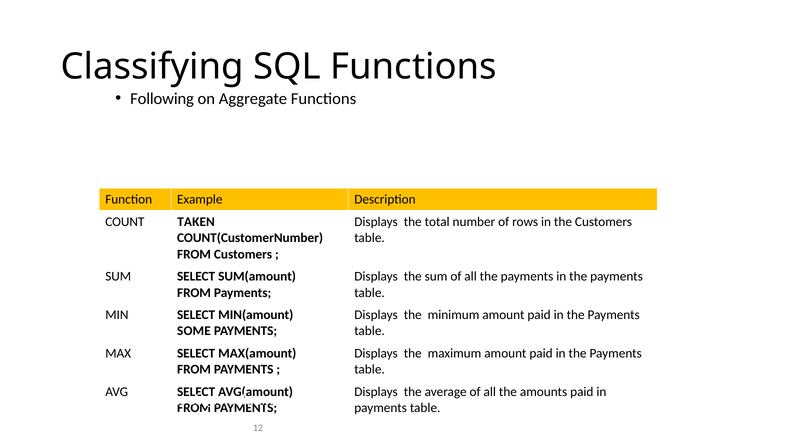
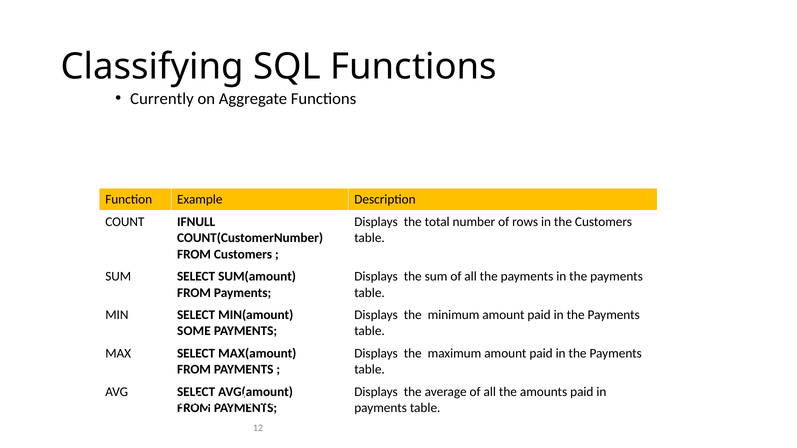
Following: Following -> Currently (162, 99)
TAKEN: TAKEN -> IFNULL (196, 222)
